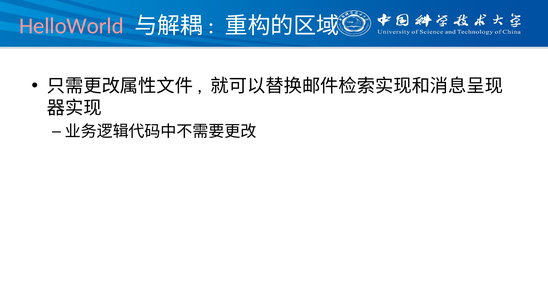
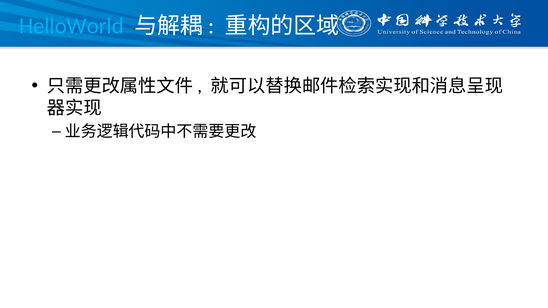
HelloWorld colour: pink -> light blue (71, 26)
